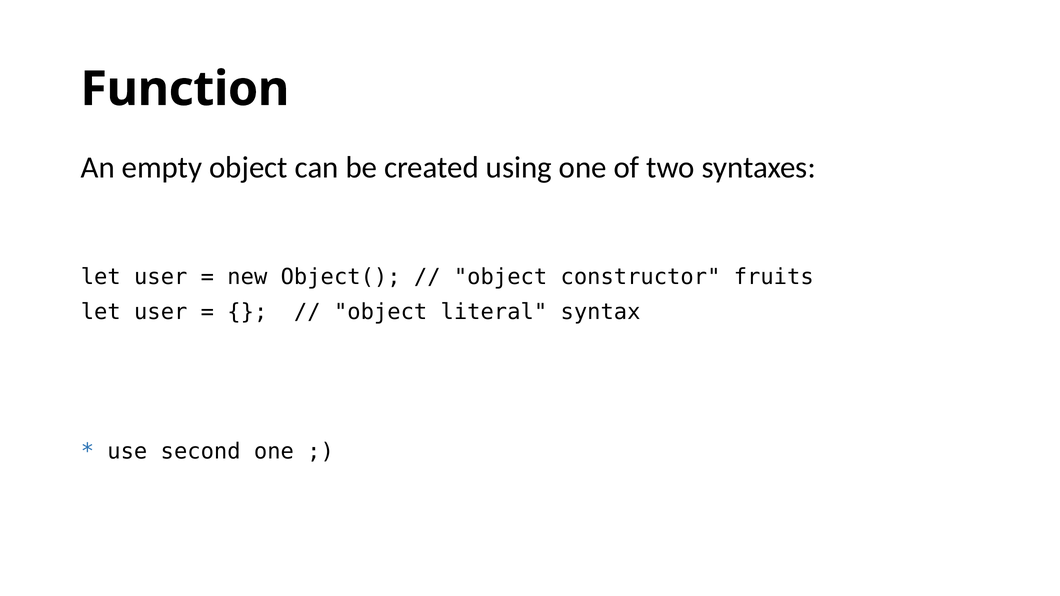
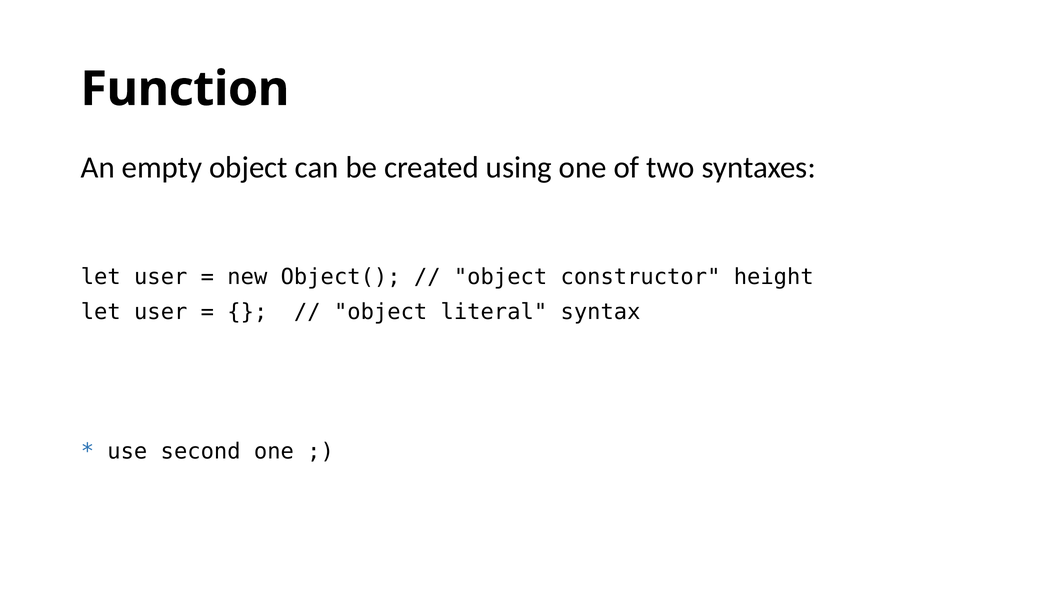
fruits: fruits -> height (774, 277)
